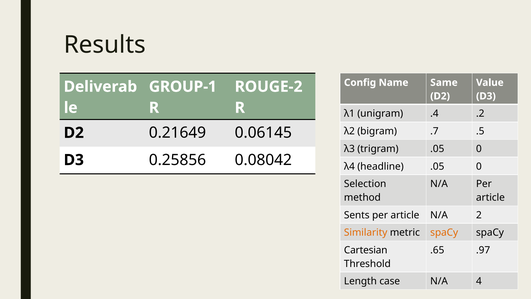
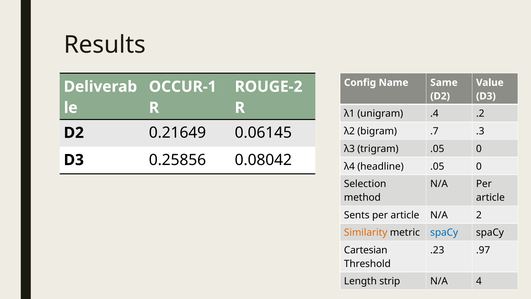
GROUP-1: GROUP-1 -> OCCUR-1 (183, 87)
.5: .5 -> .3 (480, 131)
spaCy colour: orange -> blue (444, 232)
.65: .65 -> .23 (437, 250)
case: case -> strip (390, 281)
